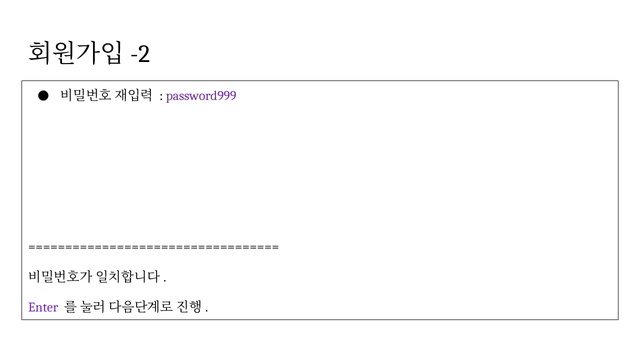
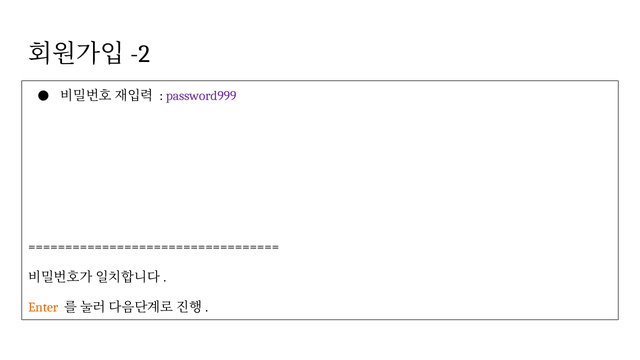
Enter colour: purple -> orange (43, 307)
